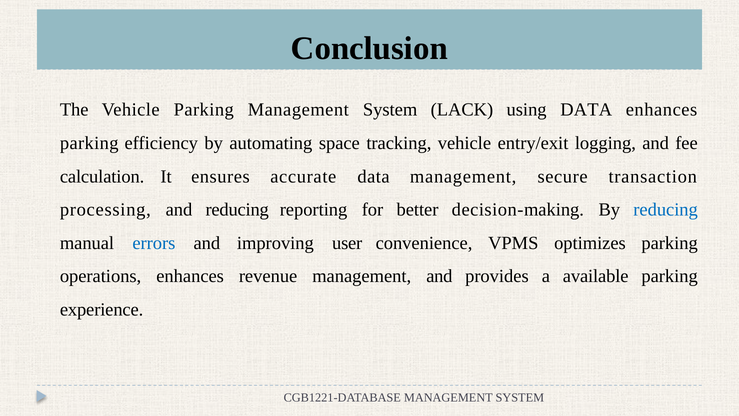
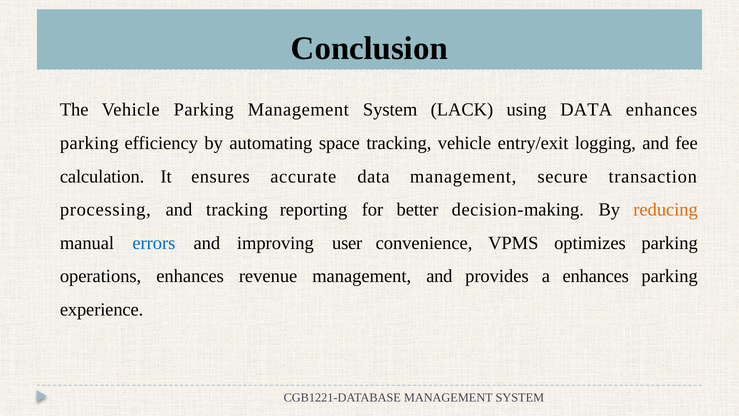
and reducing: reducing -> tracking (237, 210)
reducing colour: blue -> orange (666, 210)
a available: available -> enhances (596, 276)
